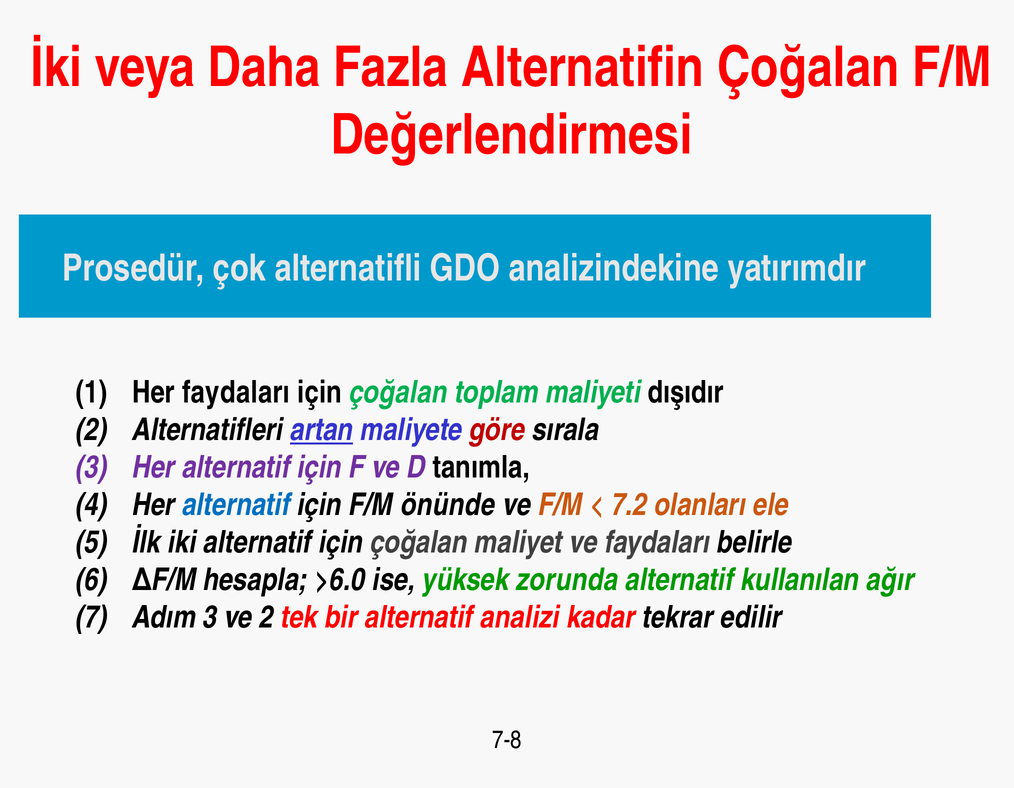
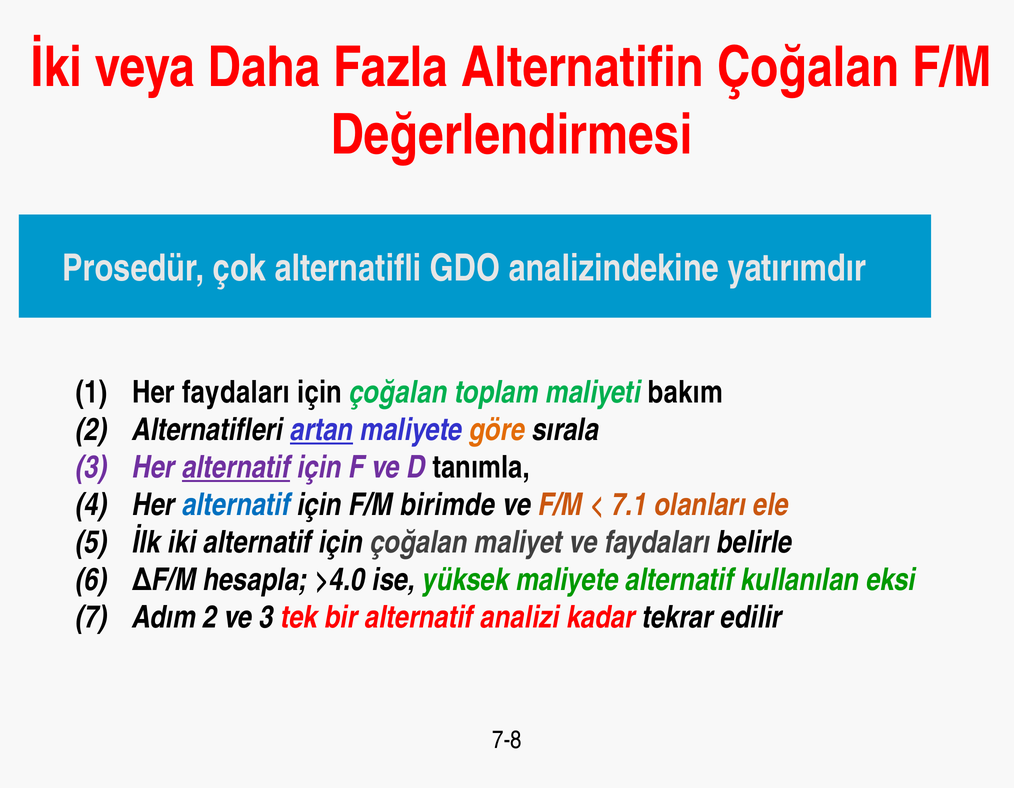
dışıdır: dışıdır -> bakım (686, 393)
göre colour: red -> orange (497, 430)
alternatif underline: none -> present (236, 468)
önünde: önünde -> birimde (448, 505)
7.2: 7.2 -> 7.1 (629, 505)
>6.0: >6.0 -> >4.0 (340, 581)
yüksek zorunda: zorunda -> maliyete (567, 581)
ağır: ağır -> eksi (891, 581)
Adım 3: 3 -> 2 (210, 618)
ve 2: 2 -> 3 (267, 618)
